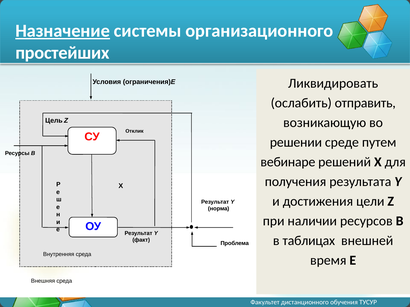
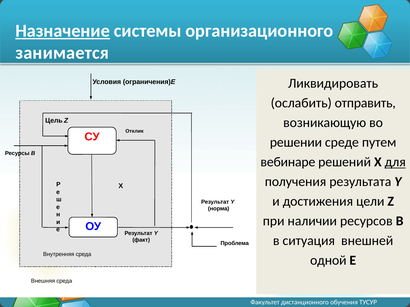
простейших: простейших -> занимается (62, 53)
для underline: none -> present (395, 162)
таблицах: таблицах -> ситуация (309, 241)
время: время -> одной (328, 261)
